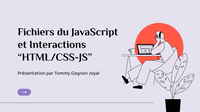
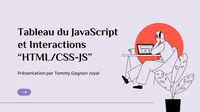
Fichiers: Fichiers -> Tableau (36, 32)
